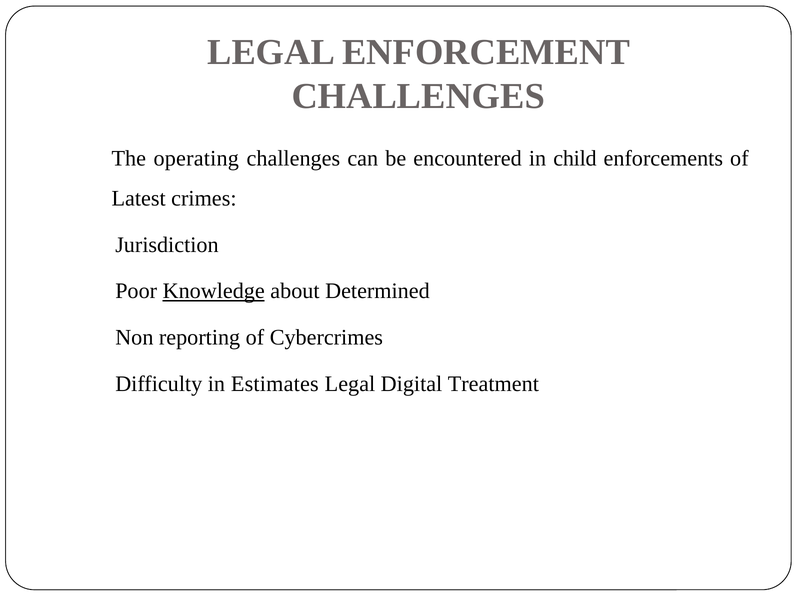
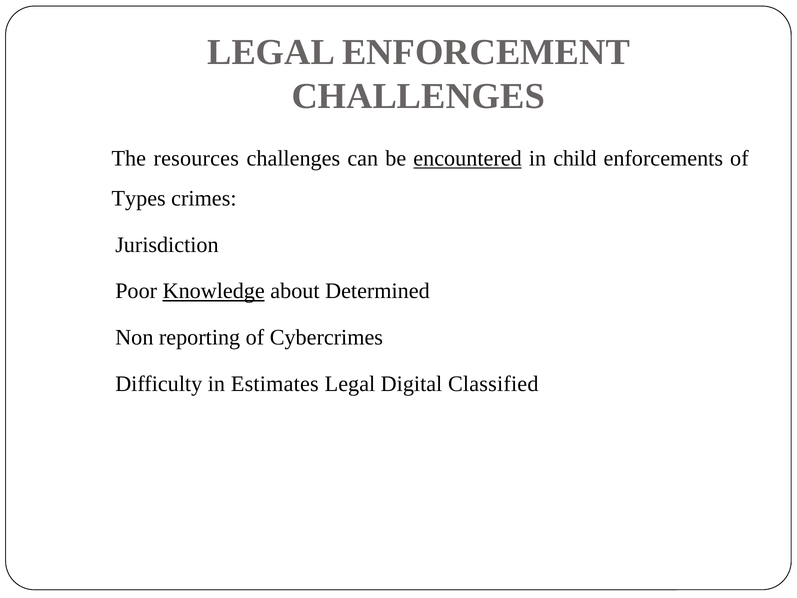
operating: operating -> resources (196, 158)
encountered underline: none -> present (468, 158)
Latest: Latest -> Types (139, 198)
Treatment: Treatment -> Classified (493, 384)
